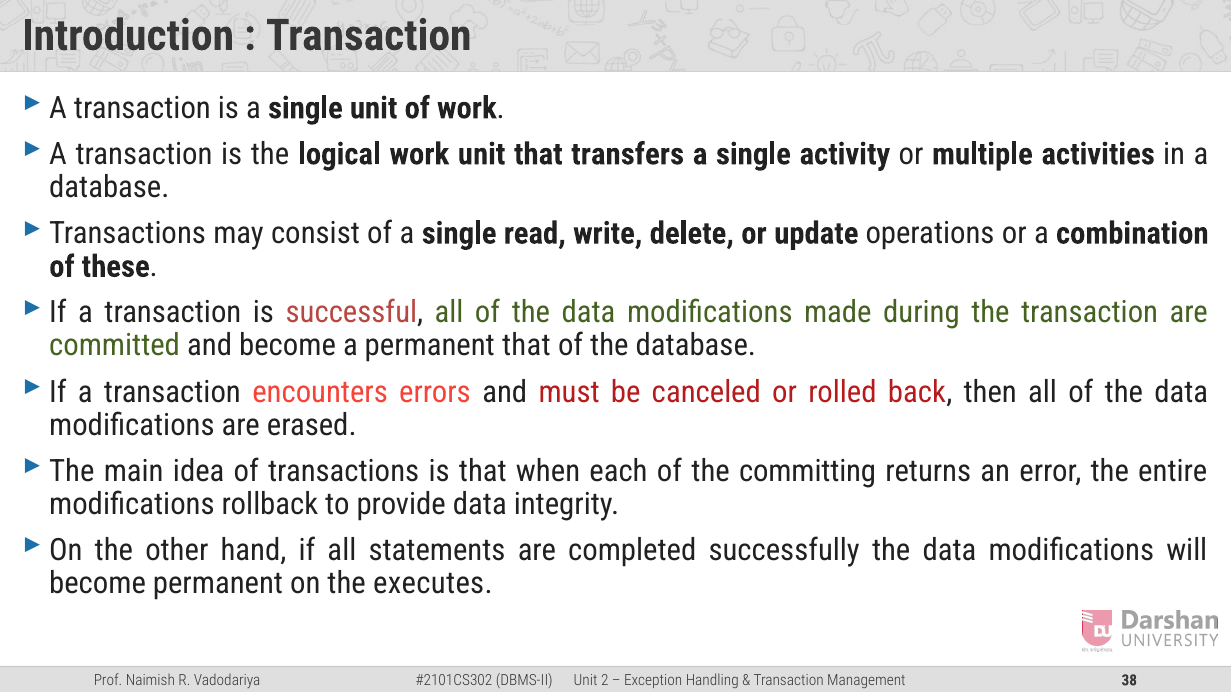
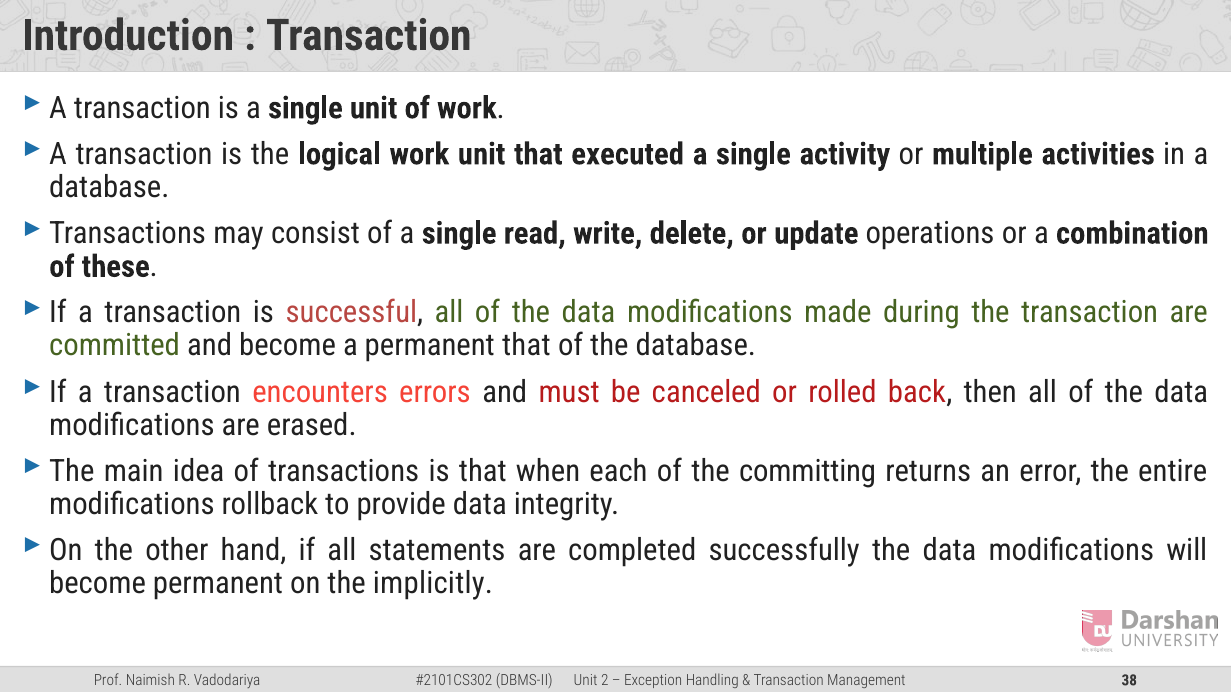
transfers: transfers -> executed (628, 154)
executes: executes -> implicitly (433, 584)
